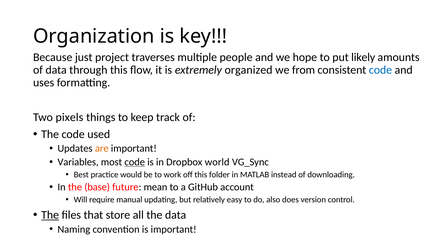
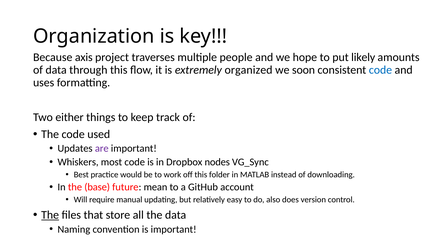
just: just -> axis (84, 57)
from: from -> soon (304, 70)
pixels: pixels -> either (70, 117)
are colour: orange -> purple (102, 149)
Variables: Variables -> Whiskers (78, 162)
code underline: present -> none (135, 162)
world: world -> nodes (217, 162)
